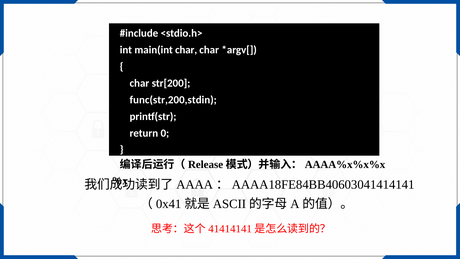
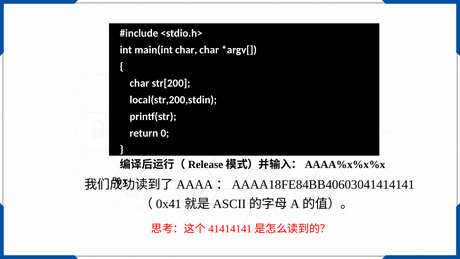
func(str,200,stdin: func(str,200,stdin -> local(str,200,stdin (173, 100)
